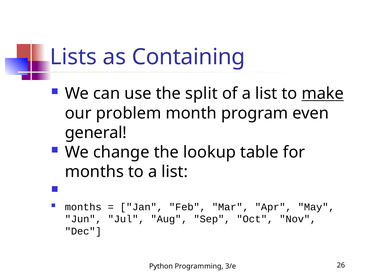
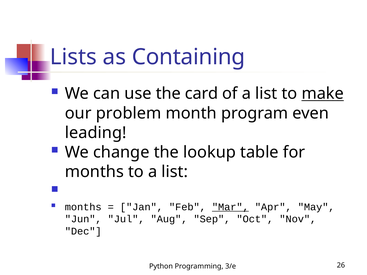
split: split -> card (202, 94)
general: general -> leading (96, 133)
Mar underline: none -> present (230, 207)
